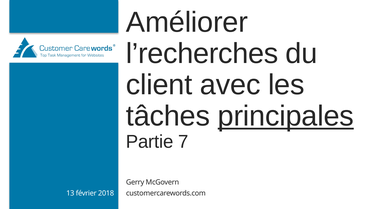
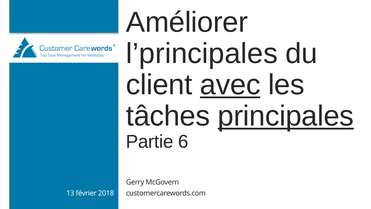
l’recherches: l’recherches -> l’principales (202, 54)
avec underline: none -> present (230, 85)
7: 7 -> 6 (183, 142)
